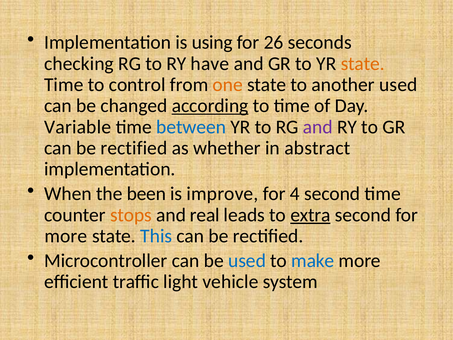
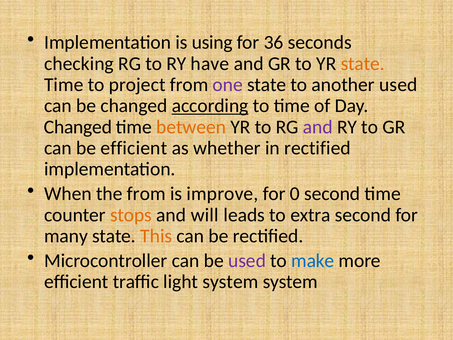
26: 26 -> 36 (274, 43)
control: control -> project (137, 85)
one colour: orange -> purple (228, 85)
Variable: Variable -> Changed (78, 127)
between colour: blue -> orange (191, 127)
rectified: rectified -> efficient (134, 148)
in abstract: abstract -> rectified (317, 148)
the been: been -> from (146, 194)
4: 4 -> 0 (295, 194)
real: real -> will (205, 215)
extra underline: present -> none (310, 215)
more: more -> many (66, 236)
This colour: blue -> orange (156, 236)
used colour: blue -> purple (247, 261)
light vehicle: vehicle -> system (230, 282)
